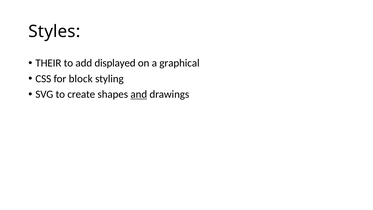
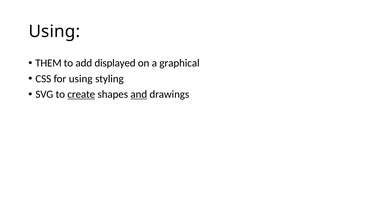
Styles: Styles -> Using (54, 31)
THEIR: THEIR -> THEM (48, 63)
for block: block -> using (81, 79)
create underline: none -> present (81, 94)
